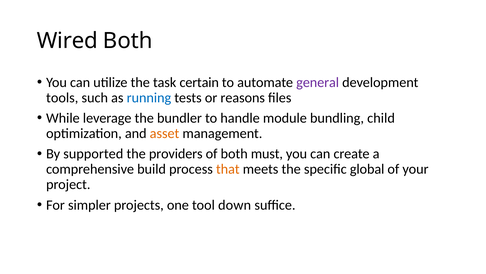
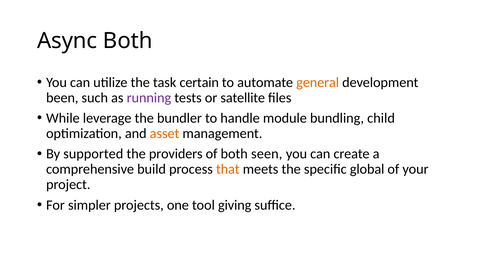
Wired: Wired -> Async (67, 41)
general colour: purple -> orange (318, 82)
tools: tools -> been (62, 97)
running colour: blue -> purple (149, 97)
reasons: reasons -> satellite (243, 97)
must: must -> seen (267, 154)
down: down -> giving (235, 205)
